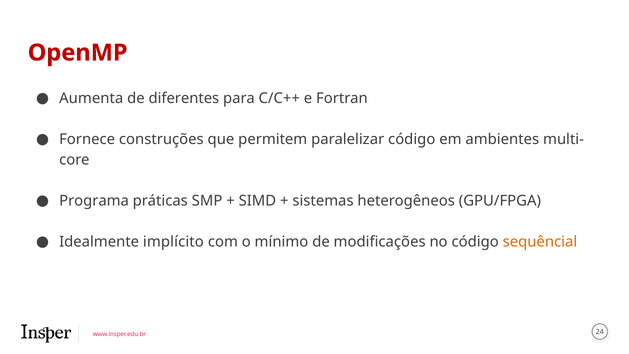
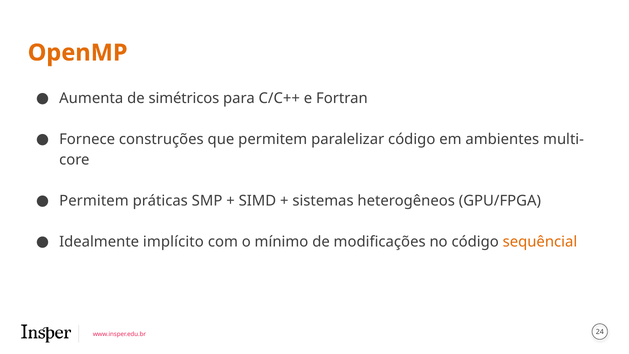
OpenMP colour: red -> orange (78, 53)
diferentes: diferentes -> simétricos (184, 98)
Programa: Programa -> Permitem (94, 201)
